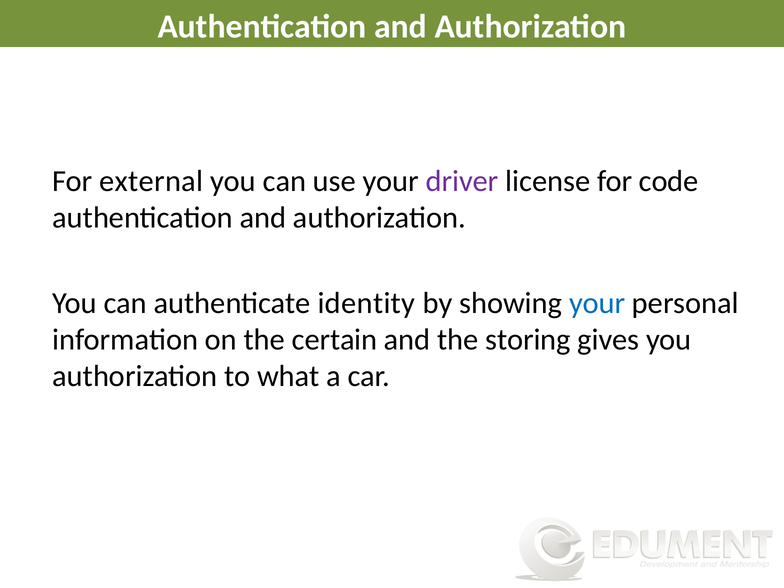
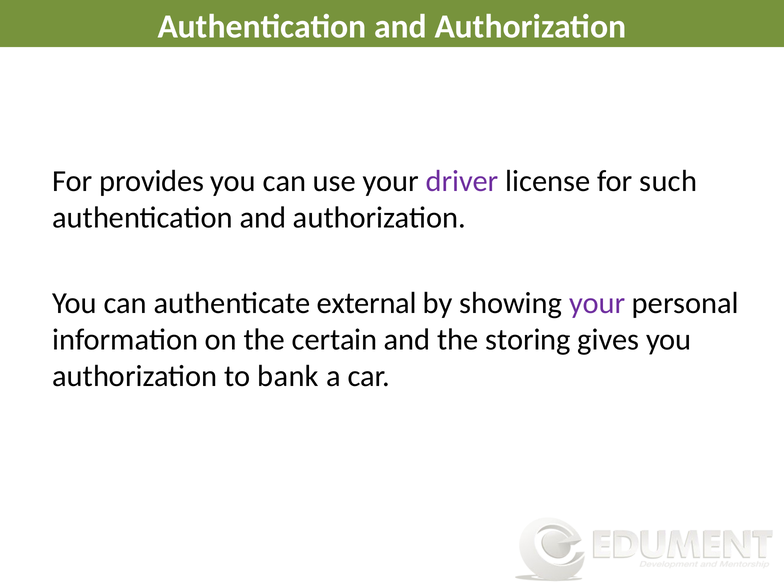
external: external -> provides (152, 181)
code: code -> such (668, 181)
identity: identity -> external (367, 303)
your colour: blue -> purple (597, 303)
what: what -> bank (288, 376)
